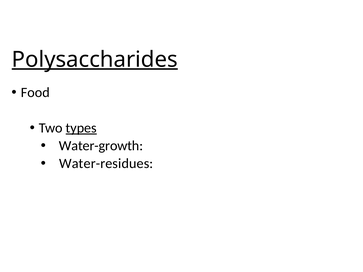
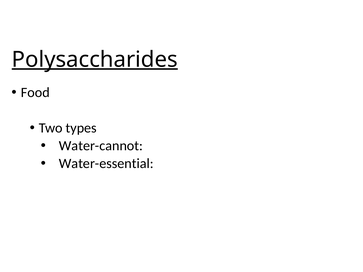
types underline: present -> none (81, 128)
Water-growth: Water-growth -> Water-cannot (101, 146)
Water-residues: Water-residues -> Water-essential (106, 164)
